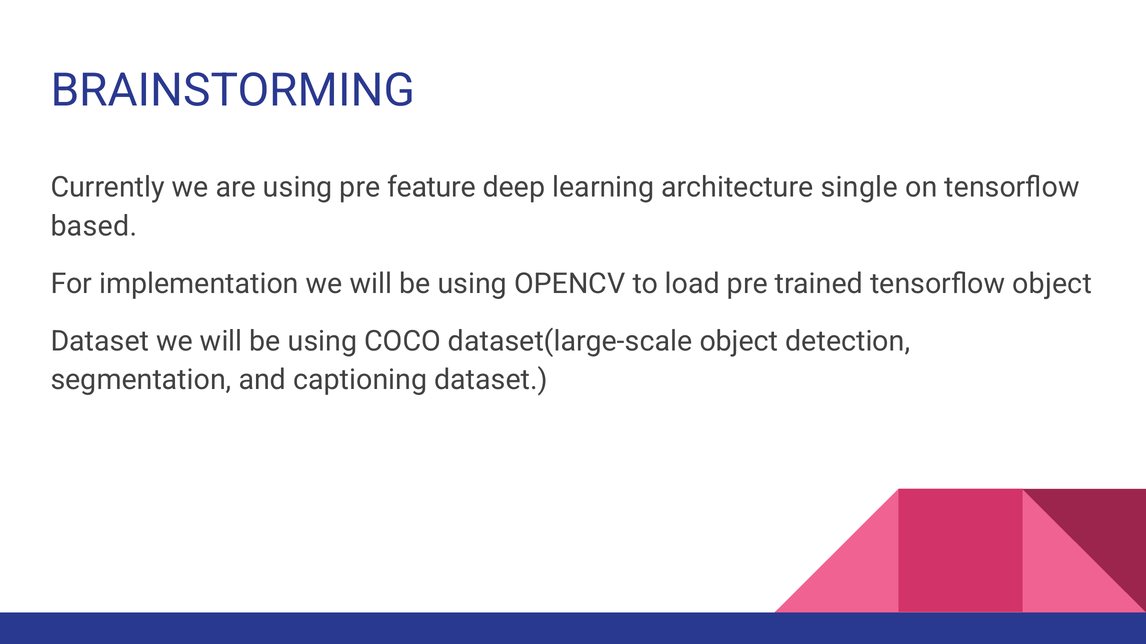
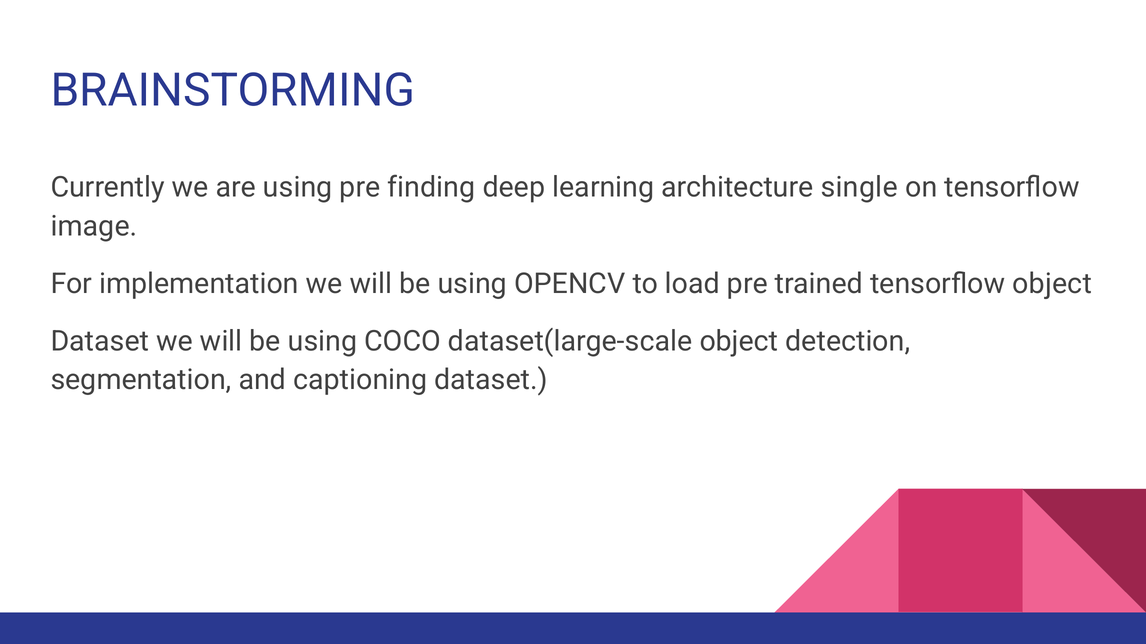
feature: feature -> finding (431, 188)
based: based -> image (94, 226)
